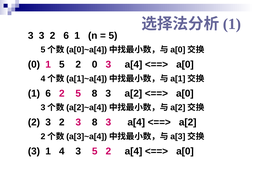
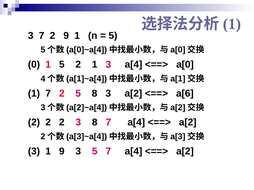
3 3: 3 -> 7 (42, 36)
2 6: 6 -> 9 (66, 36)
2 0: 0 -> 1 (95, 65)
1 6: 6 -> 7 (48, 94)
a[0: a[0 -> a[6 (185, 94)
3: 3 -> 2 (48, 123)
3 8 3: 3 -> 7 (108, 123)
1 4: 4 -> 9 (62, 152)
3 5 2: 2 -> 7 (108, 152)
a[0: a[0 -> a[2 (185, 152)
